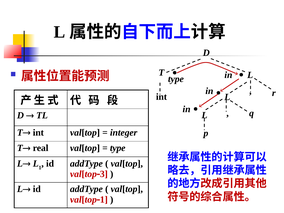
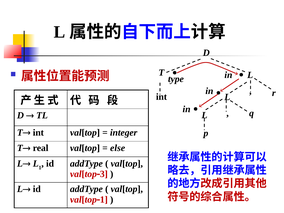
type: type -> else (118, 148)
